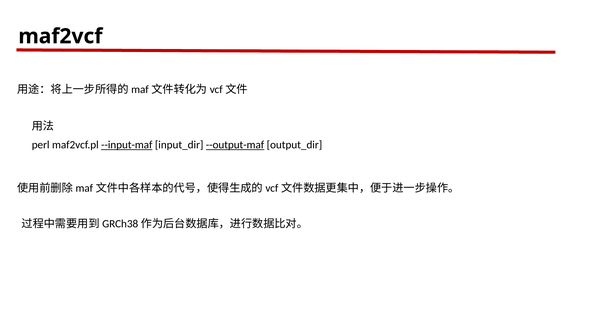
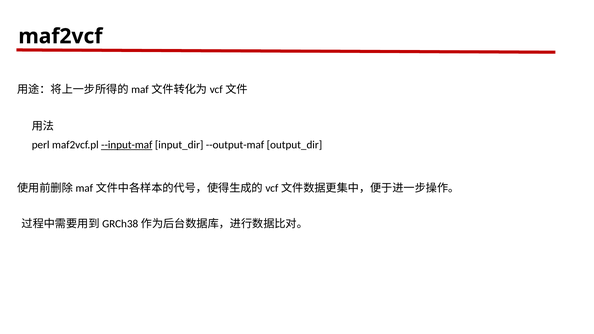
--output-maf underline: present -> none (235, 145)
